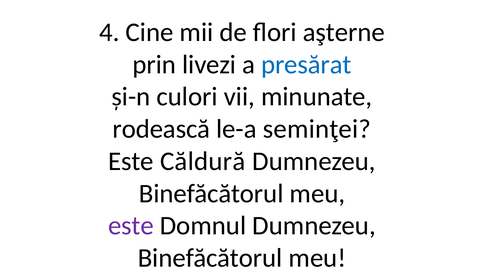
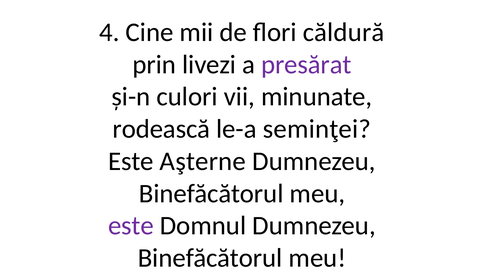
aşterne: aşterne -> căldură (344, 32)
presărat colour: blue -> purple (306, 65)
Căldură: Căldură -> Aşterne (203, 161)
